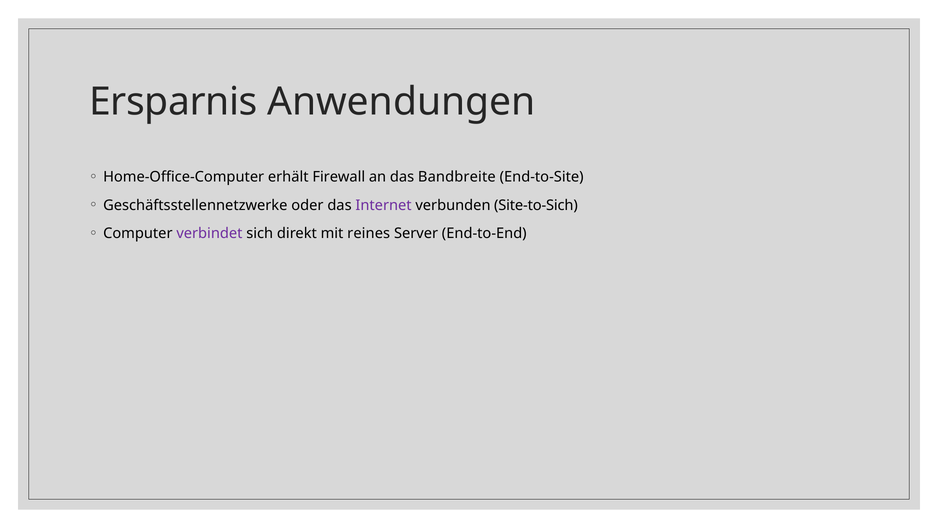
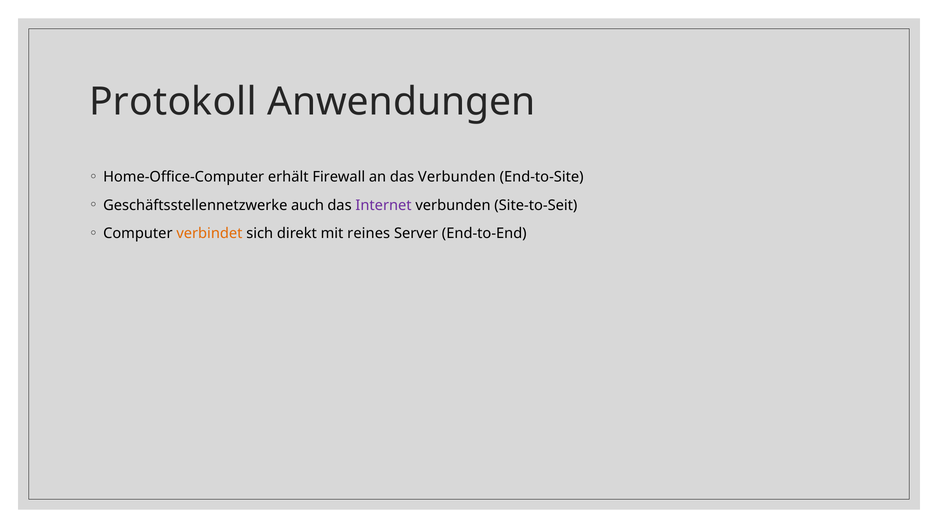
Ersparnis: Ersparnis -> Protokoll (173, 102)
das Bandbreite: Bandbreite -> Verbunden (457, 177)
oder: oder -> auch (307, 205)
Site-to-Sich: Site-to-Sich -> Site-to-Seit (536, 205)
verbindet colour: purple -> orange (209, 233)
